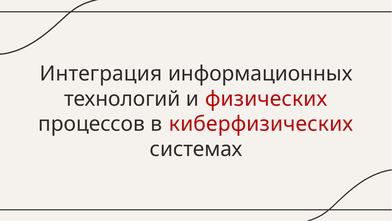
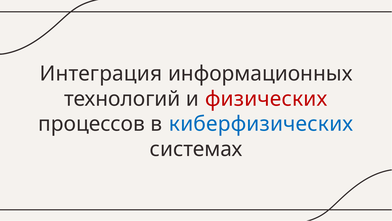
киберфизических colour: red -> blue (261, 124)
